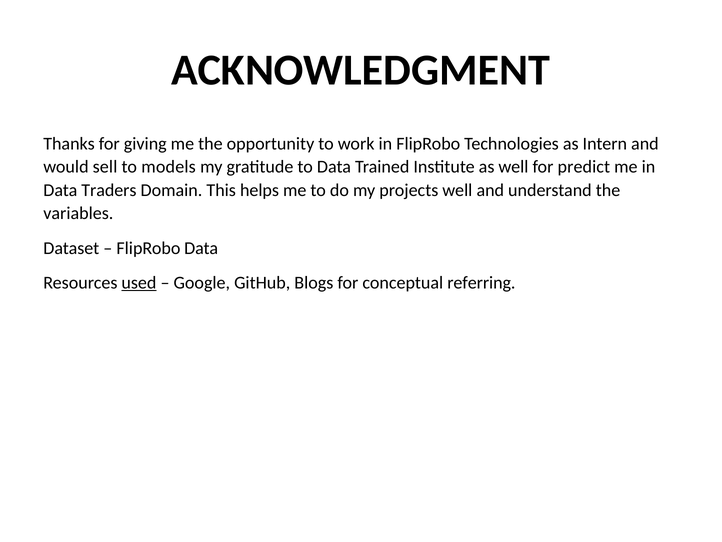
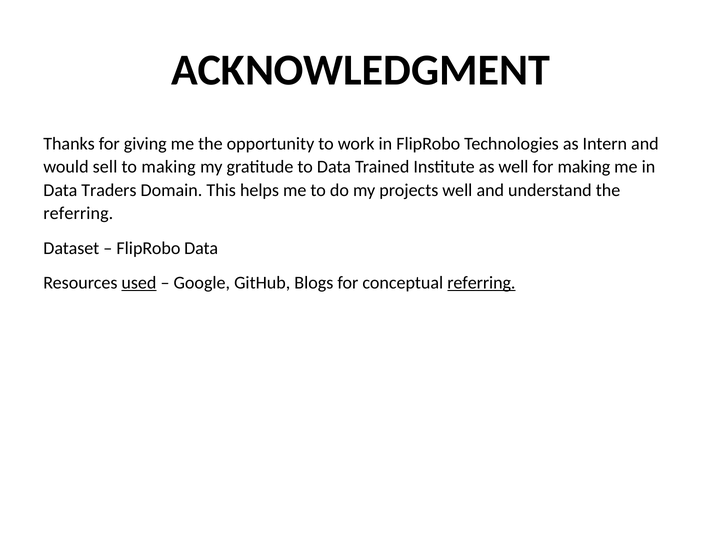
to models: models -> making (169, 167)
for predict: predict -> making (584, 167)
variables: variables -> referring (78, 213)
referring underline: none -> present (481, 283)
